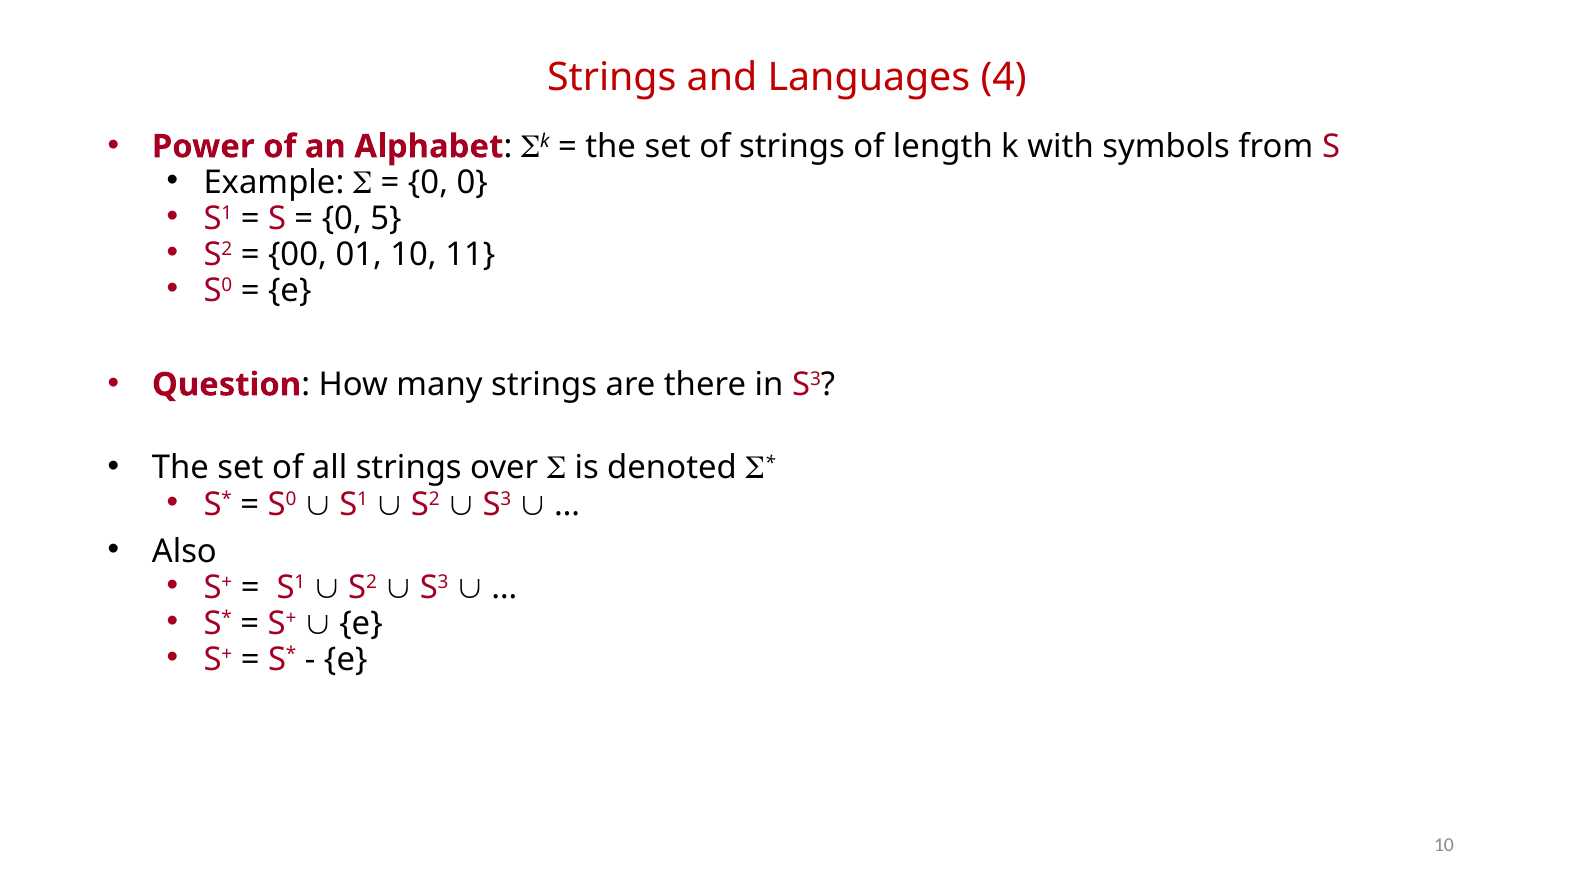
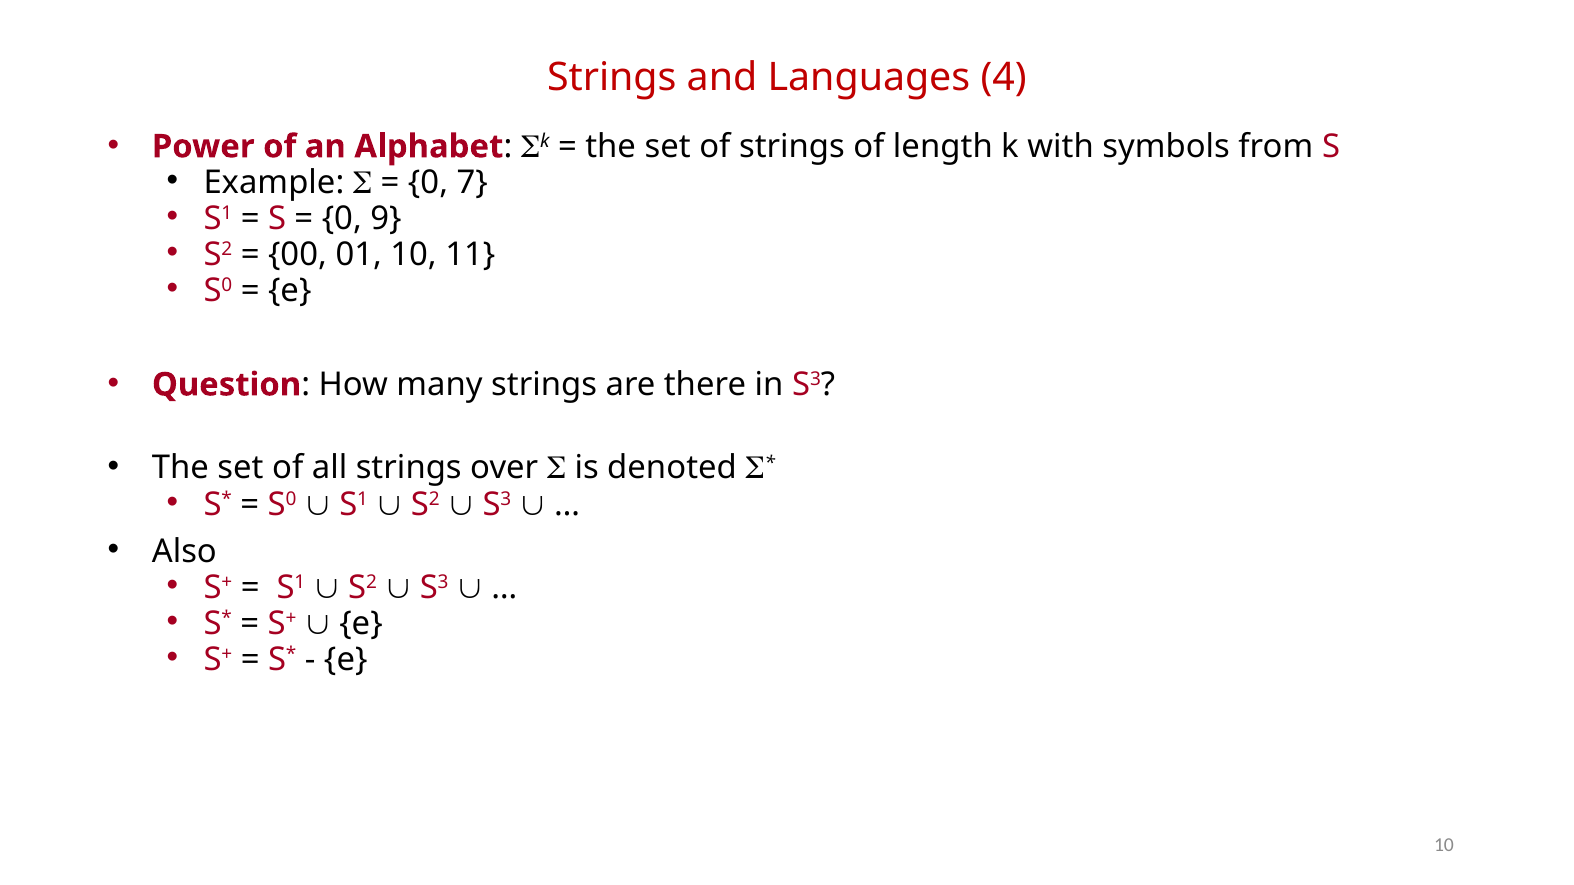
0 0: 0 -> 7 (472, 183)
5: 5 -> 9 (386, 219)
